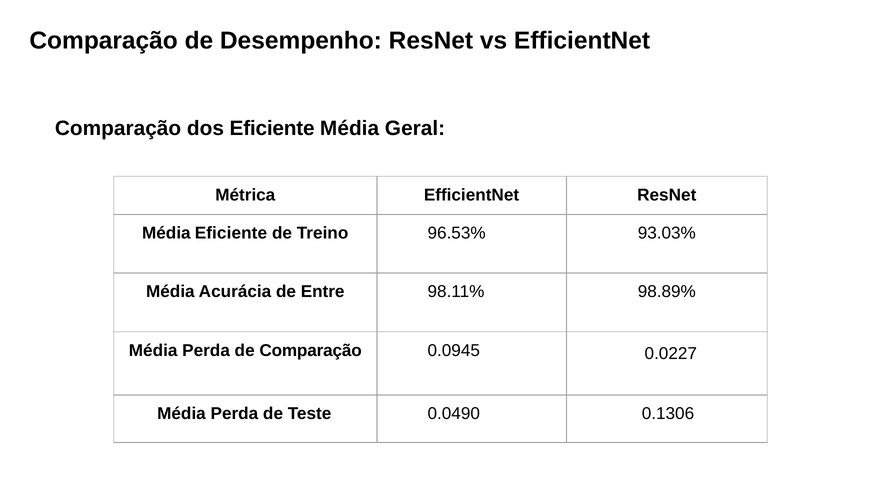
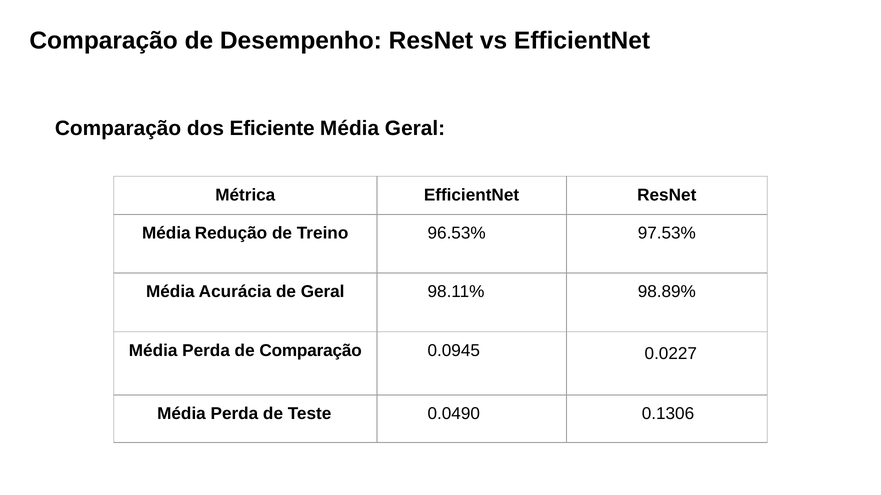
Média Eficiente: Eficiente -> Redução (231, 233)
93.03%: 93.03% -> 97.53% (667, 233)
de Entre: Entre -> Geral (323, 292)
